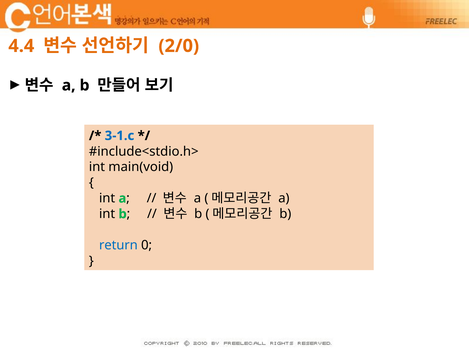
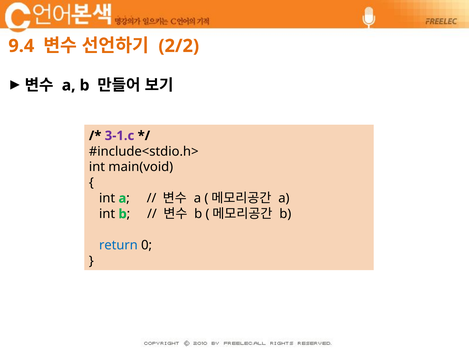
4.4: 4.4 -> 9.4 (21, 46)
2/0: 2/0 -> 2/2 (179, 46)
3-1.c colour: blue -> purple (119, 136)
